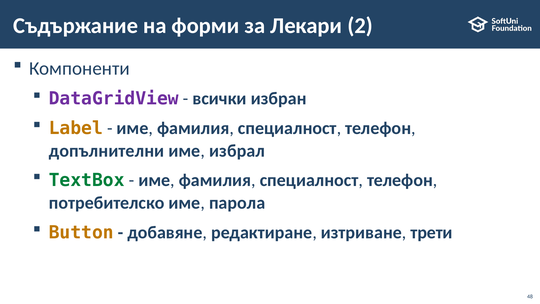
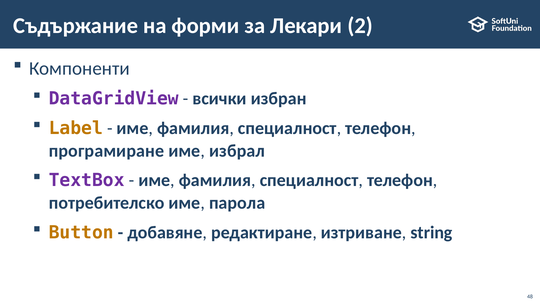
допълнителни: допълнителни -> програмиране (107, 151)
TextBox colour: green -> purple (87, 180)
трети: трети -> string (432, 232)
